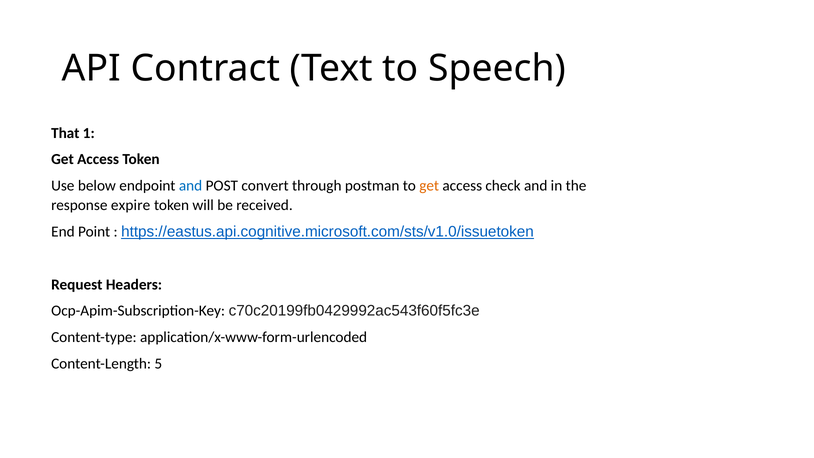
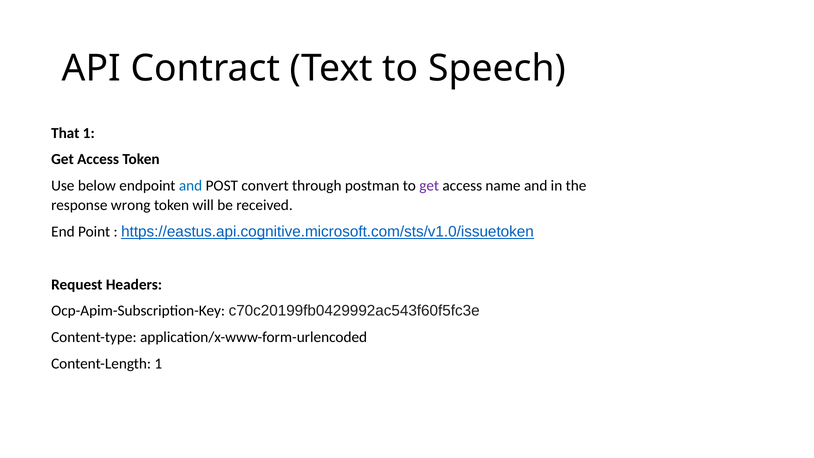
get colour: orange -> purple (429, 186)
check: check -> name (503, 186)
expire: expire -> wrong (131, 205)
Content-Length 5: 5 -> 1 (158, 364)
